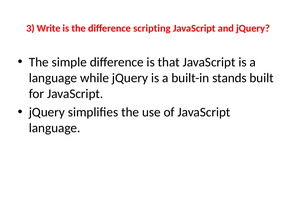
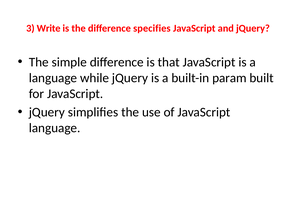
scripting: scripting -> specifies (152, 28)
stands: stands -> param (229, 78)
